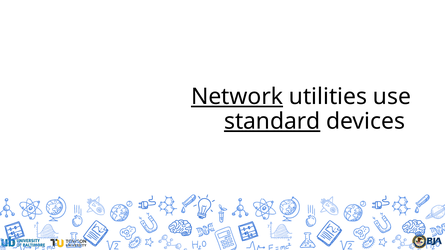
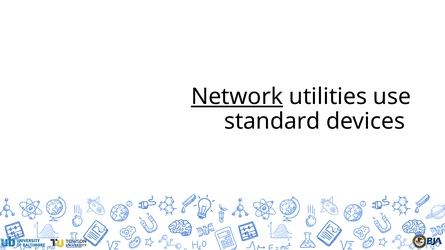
standard underline: present -> none (272, 121)
